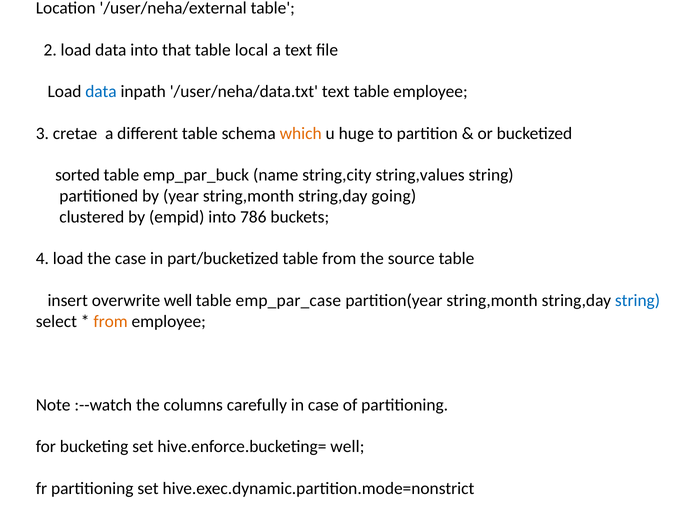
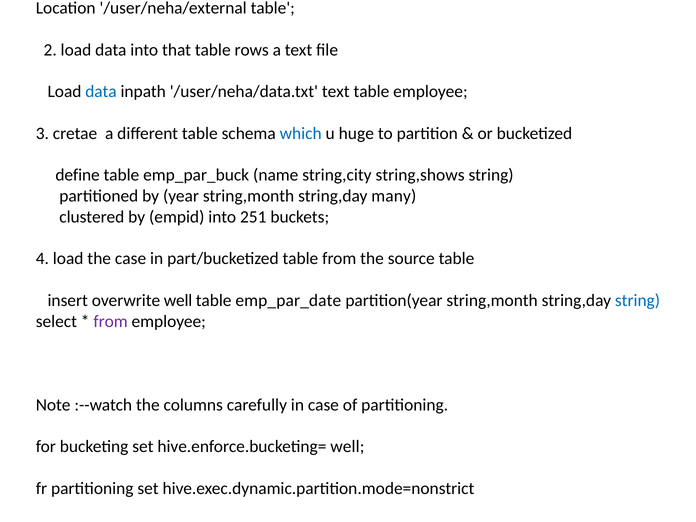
local: local -> rows (252, 50)
which colour: orange -> blue (301, 133)
sorted: sorted -> define (78, 175)
string,values: string,values -> string,shows (420, 175)
going: going -> many (394, 196)
786: 786 -> 251 (253, 217)
emp_par_case: emp_par_case -> emp_par_date (288, 300)
from colour: orange -> purple (111, 321)
